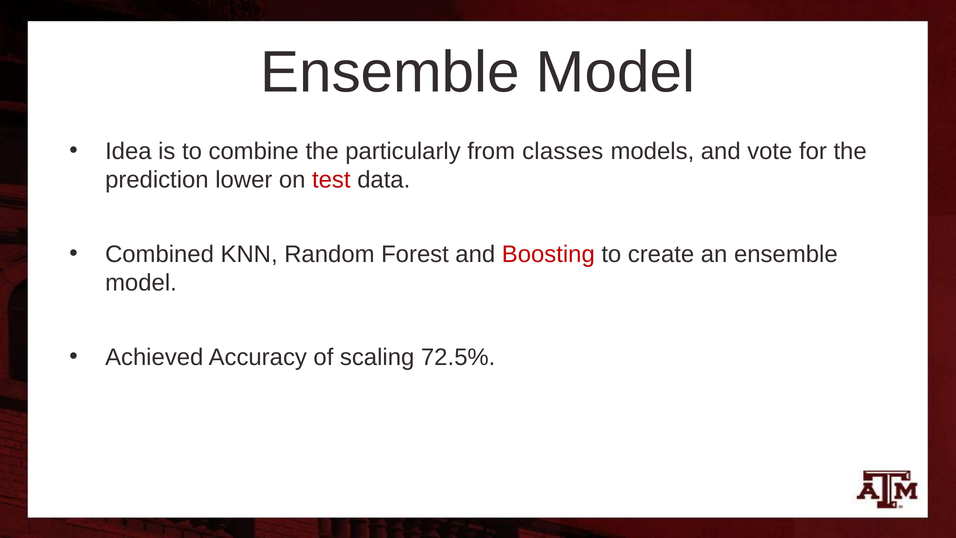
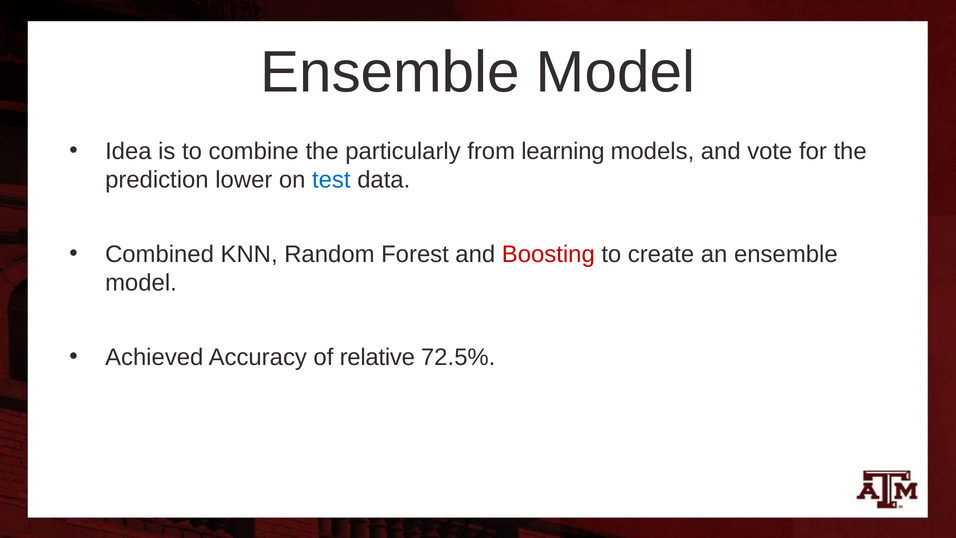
classes: classes -> learning (563, 151)
test colour: red -> blue (331, 180)
scaling: scaling -> relative (377, 357)
